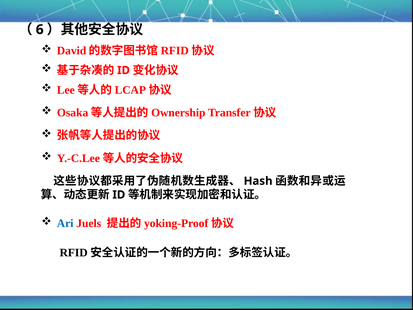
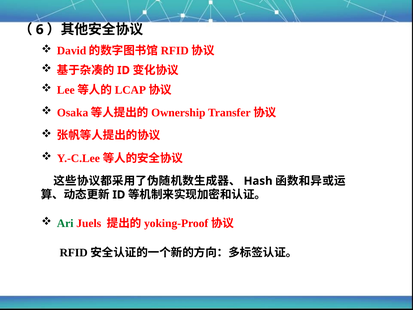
Ari colour: blue -> green (65, 223)
